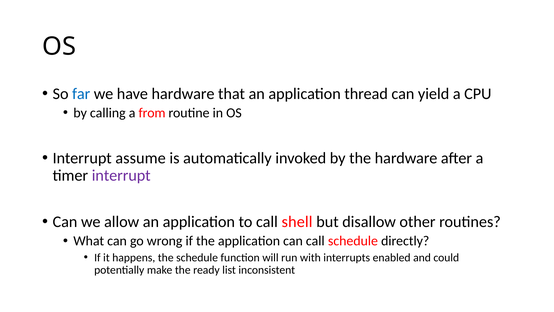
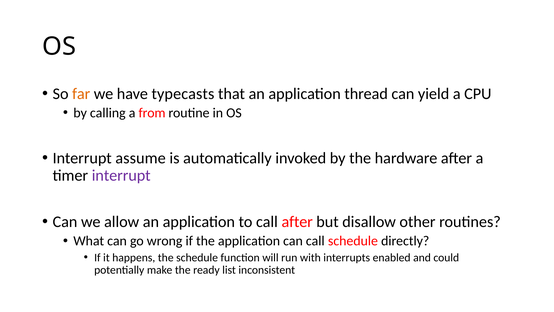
far colour: blue -> orange (81, 94)
have hardware: hardware -> typecasts (183, 94)
call shell: shell -> after (297, 222)
